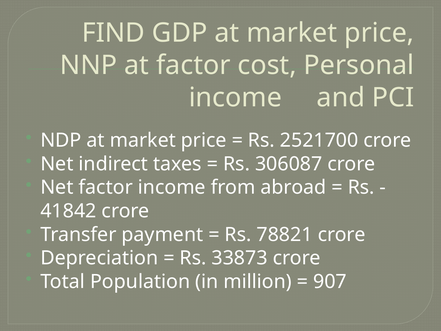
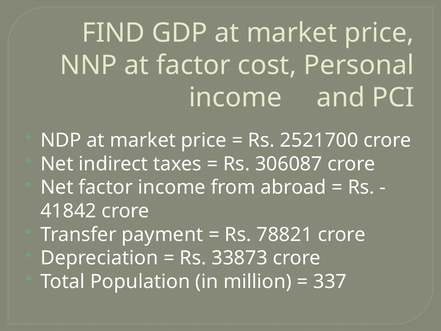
907: 907 -> 337 (330, 281)
